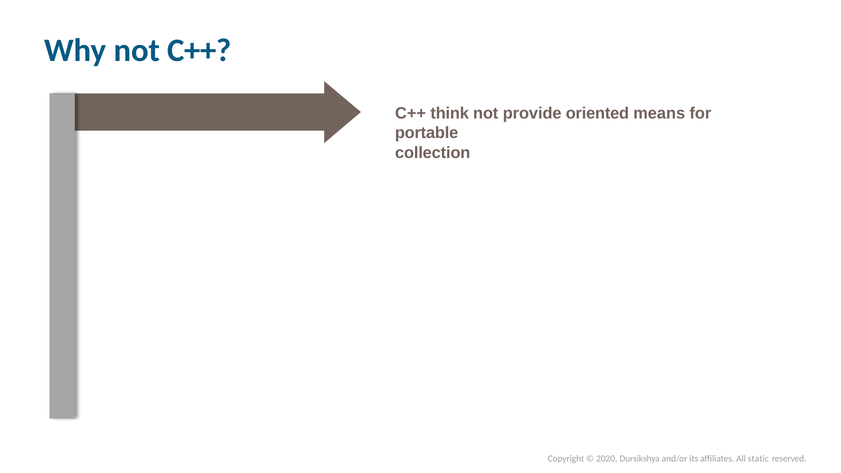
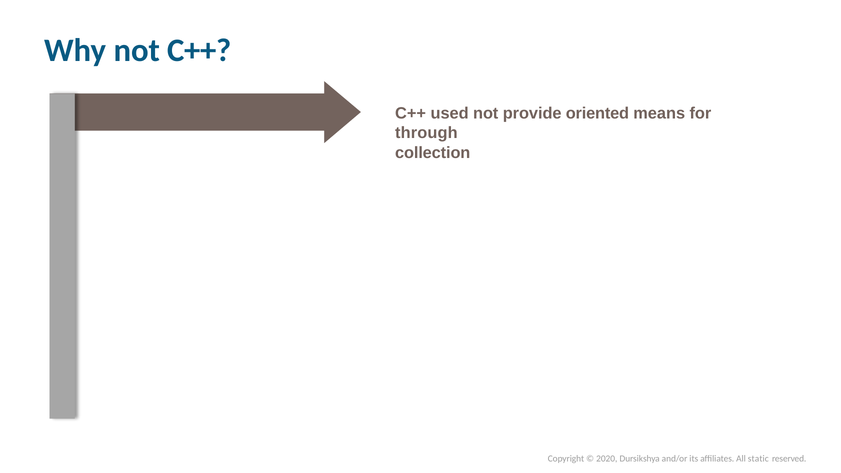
think: think -> used (450, 113)
portable: portable -> through (426, 133)
